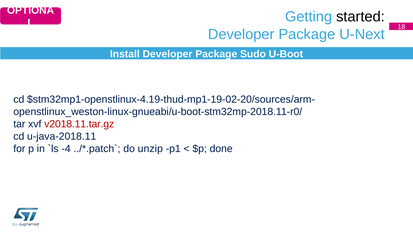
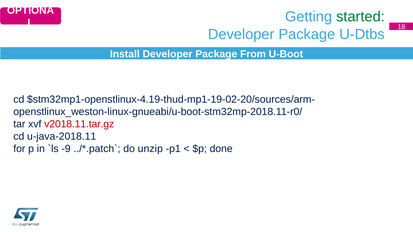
started colour: black -> green (360, 17)
U-Next: U-Next -> U-Dtbs (362, 34)
Sudo: Sudo -> From (253, 54)
-4: -4 -> -9 (66, 149)
